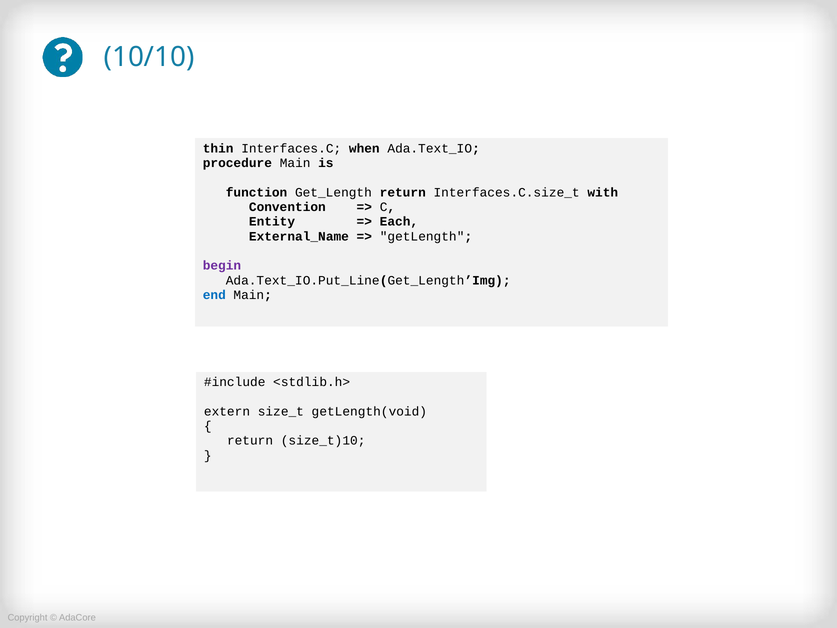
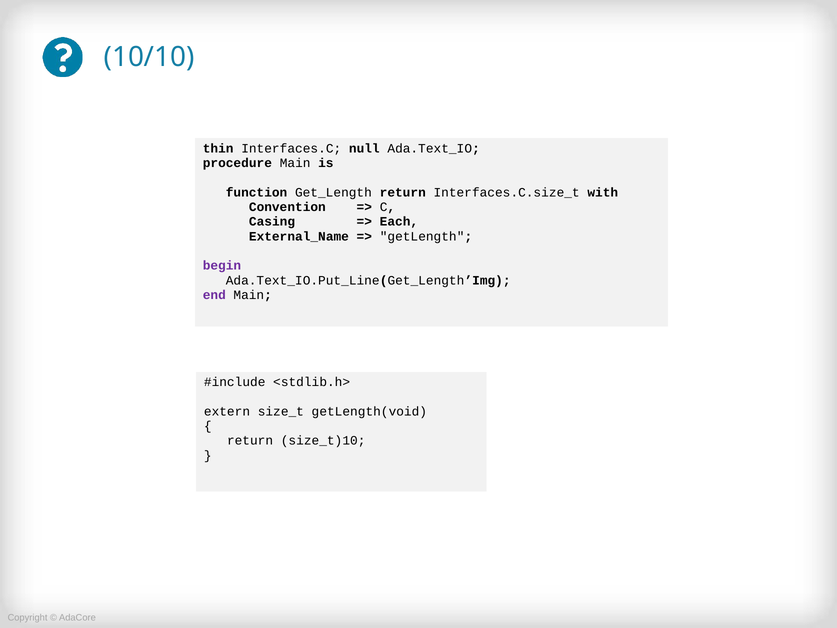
when: when -> null (364, 148)
Entity: Entity -> Casing (272, 222)
end colour: blue -> purple (214, 295)
